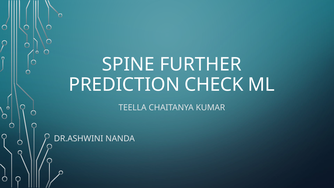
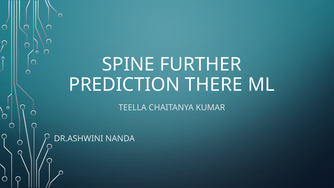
CHECK: CHECK -> THERE (214, 85)
